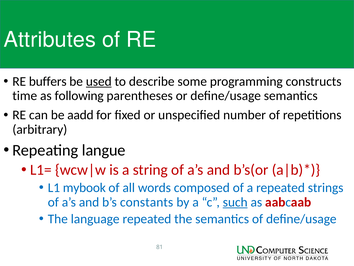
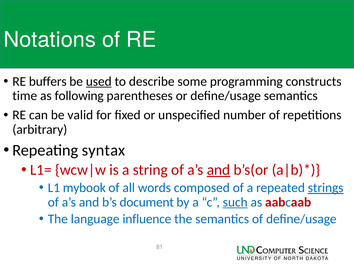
Attributes: Attributes -> Notations (50, 40)
aadd: aadd -> valid (80, 115)
langue: langue -> syntax (104, 150)
and underline: none -> present (218, 170)
strings underline: none -> present (326, 187)
constants: constants -> document (147, 202)
language repeated: repeated -> influence (147, 219)
